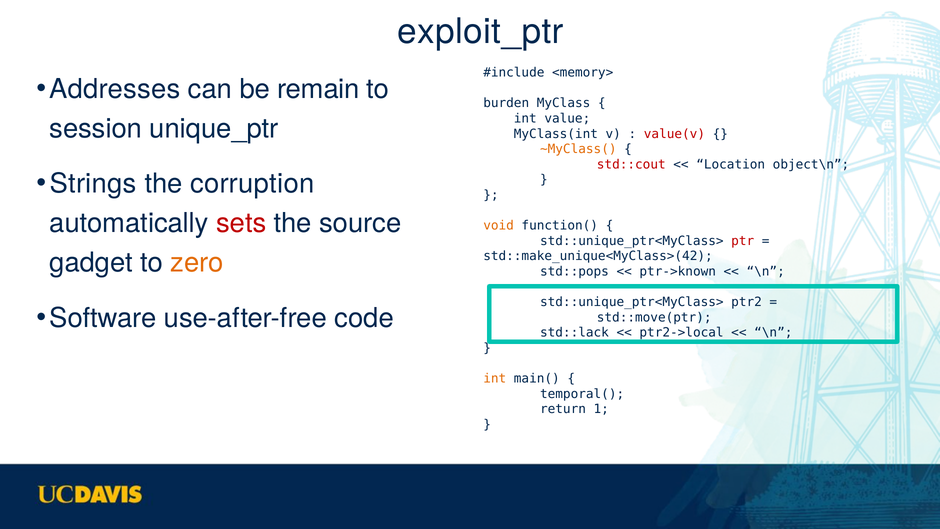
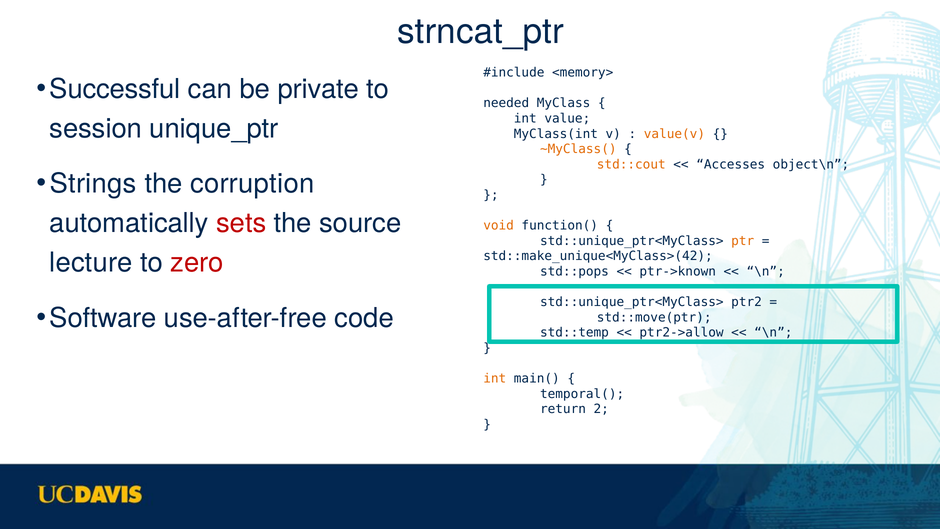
exploit_ptr: exploit_ptr -> strncat_ptr (481, 31)
Addresses: Addresses -> Successful (115, 89)
remain: remain -> private (318, 89)
burden: burden -> needed (506, 103)
value(v colour: red -> orange (674, 134)
std::cout colour: red -> orange (631, 164)
Location: Location -> Accesses (731, 164)
ptr colour: red -> orange (743, 241)
gadget: gadget -> lecture (91, 263)
zero colour: orange -> red (197, 263)
std::lack: std::lack -> std::temp (574, 333)
ptr2->local: ptr2->local -> ptr2->allow (682, 333)
1: 1 -> 2 (601, 409)
